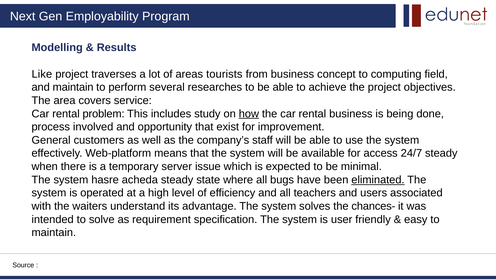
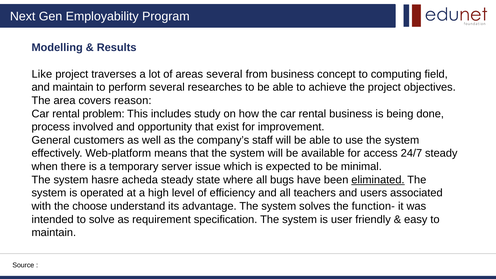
areas tourists: tourists -> several (224, 74)
service: service -> reason (133, 100)
how underline: present -> none (249, 114)
waiters: waiters -> choose (90, 206)
chances-: chances- -> function- (373, 206)
